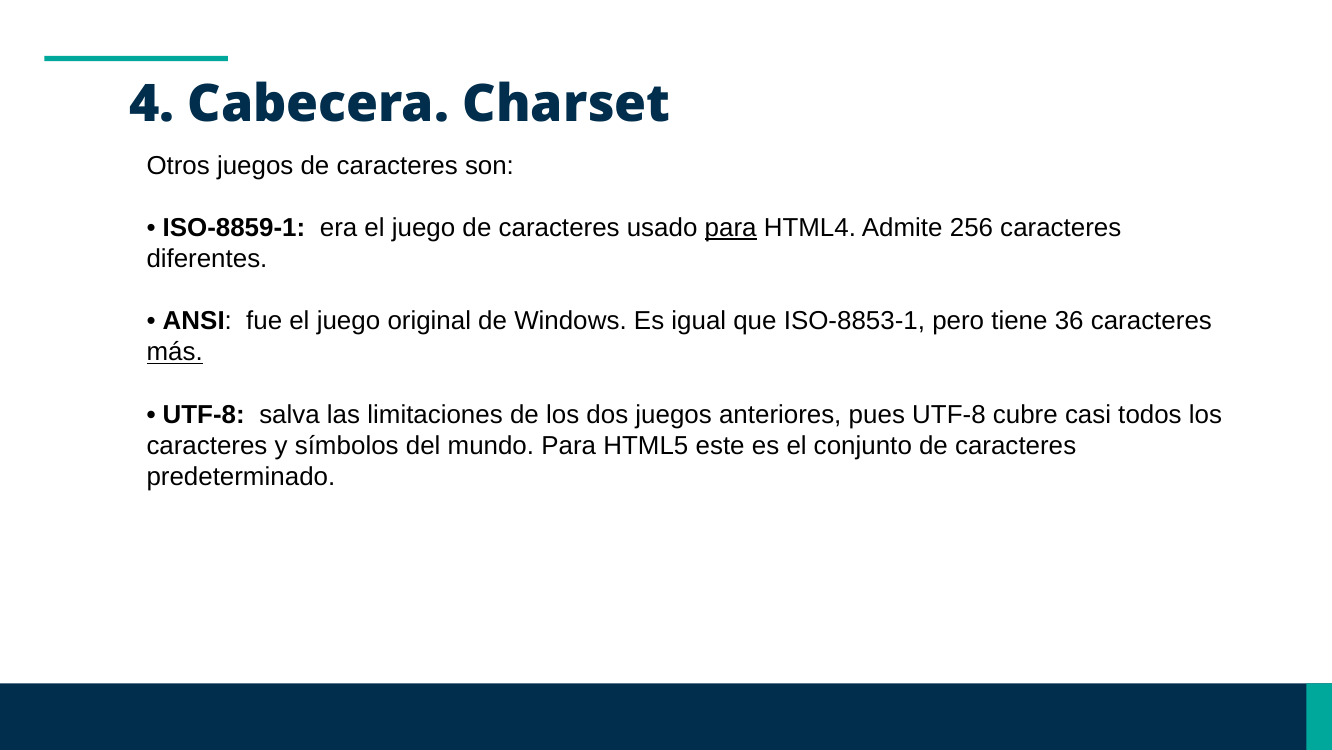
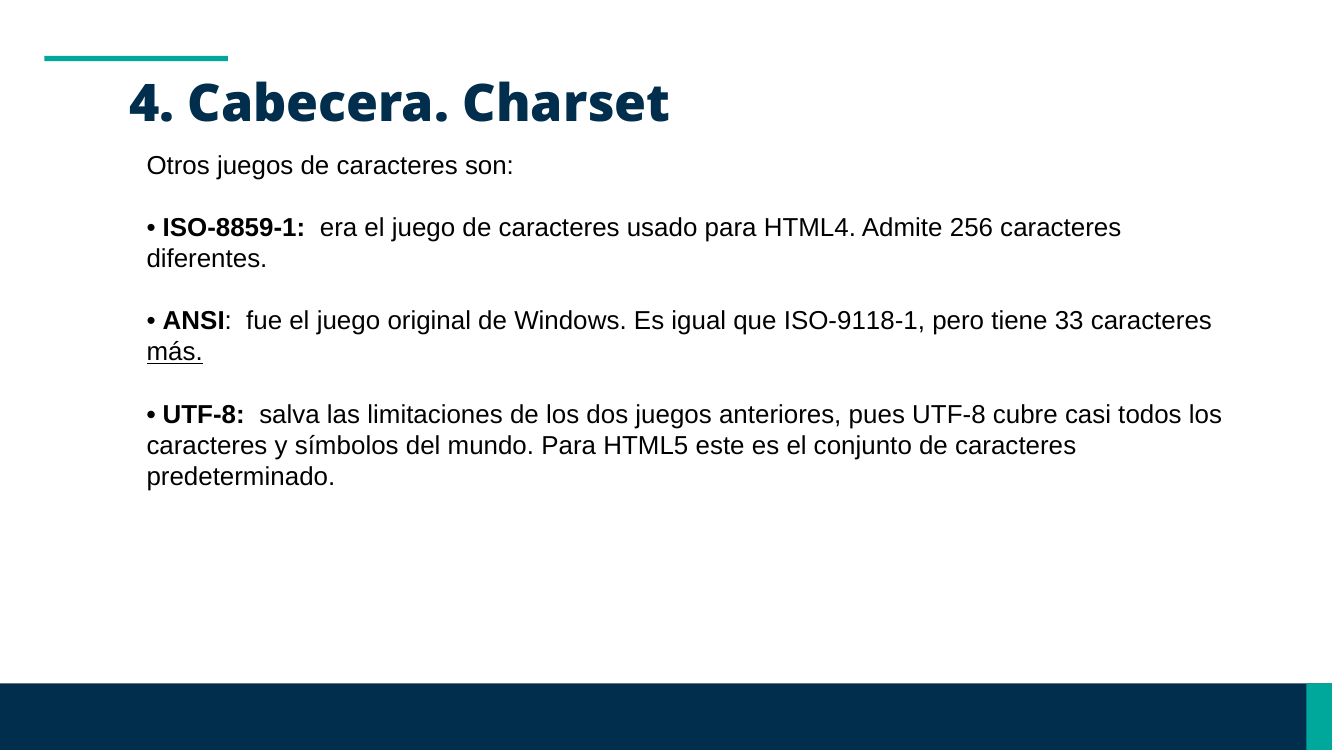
para underline: present -> none (731, 228)
ISO-8853-1: ISO-8853-1 -> ISO-9118-1 (854, 321)
36: 36 -> 33 (1069, 321)
